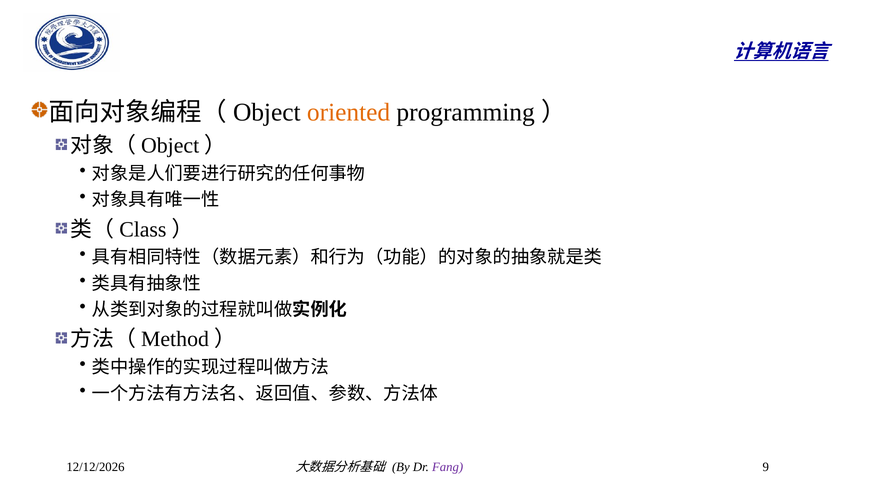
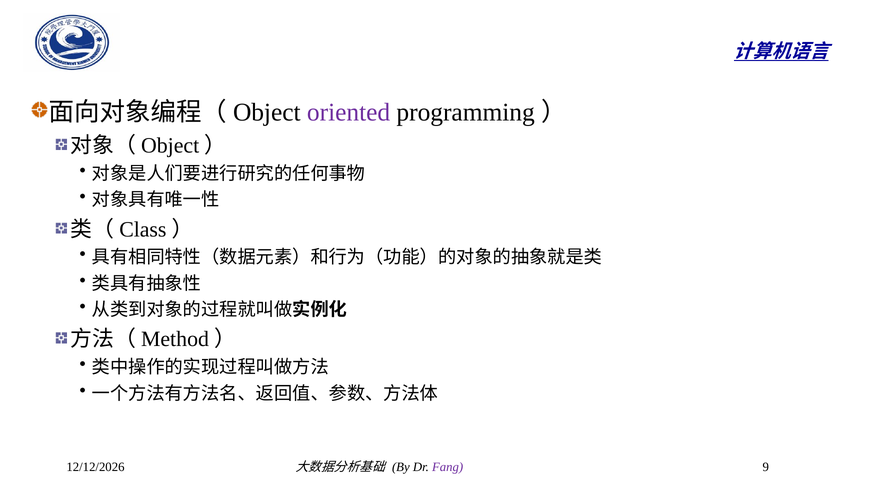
oriented colour: orange -> purple (349, 112)
